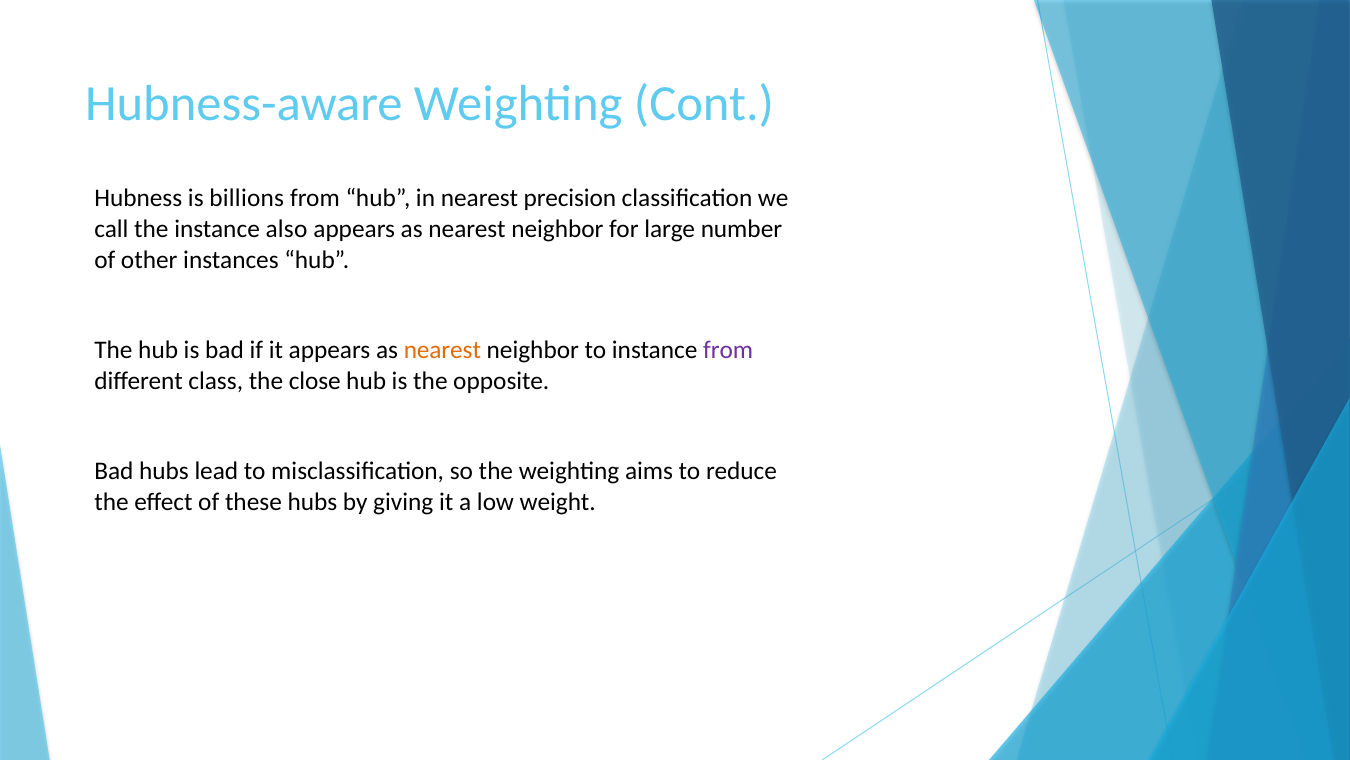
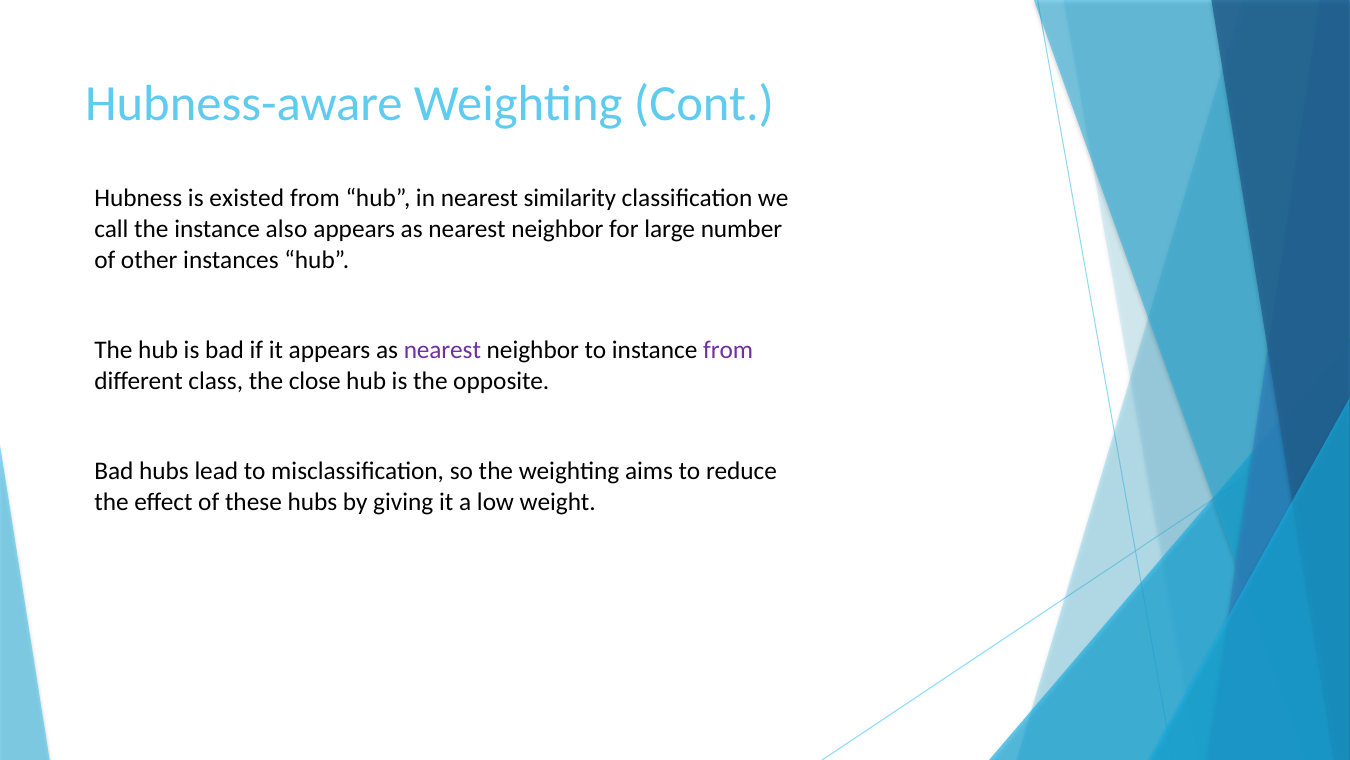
billions: billions -> existed (247, 198)
precision: precision -> similarity (570, 198)
nearest colour: orange -> purple (442, 350)
